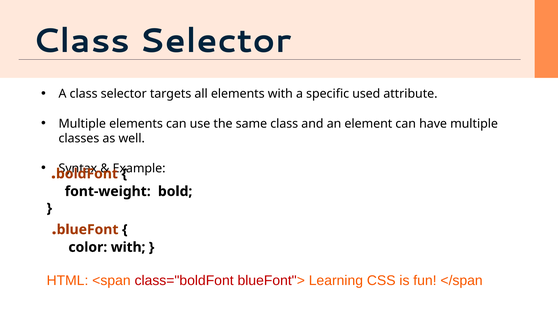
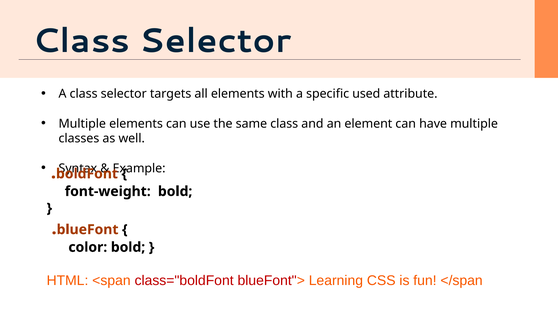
color with: with -> bold (128, 247)
